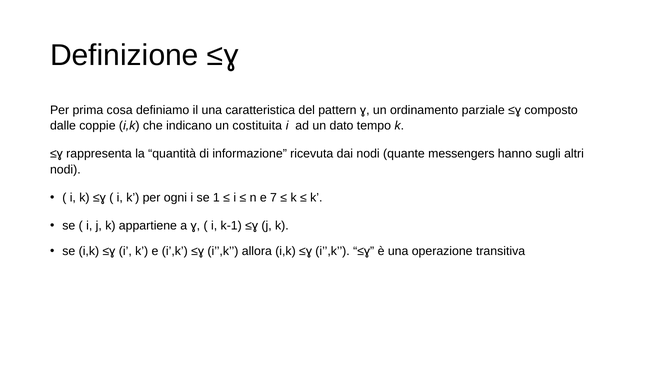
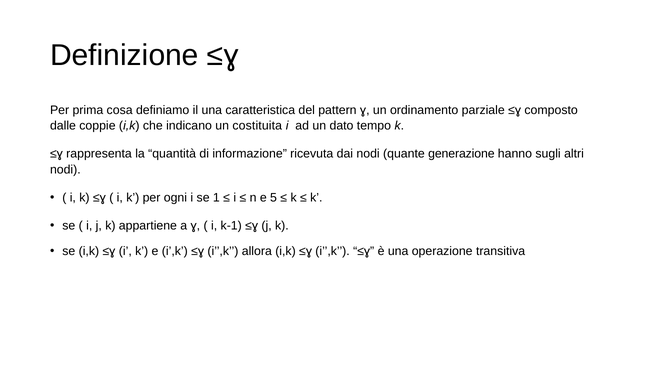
messengers: messengers -> generazione (461, 154)
7: 7 -> 5 (274, 198)
